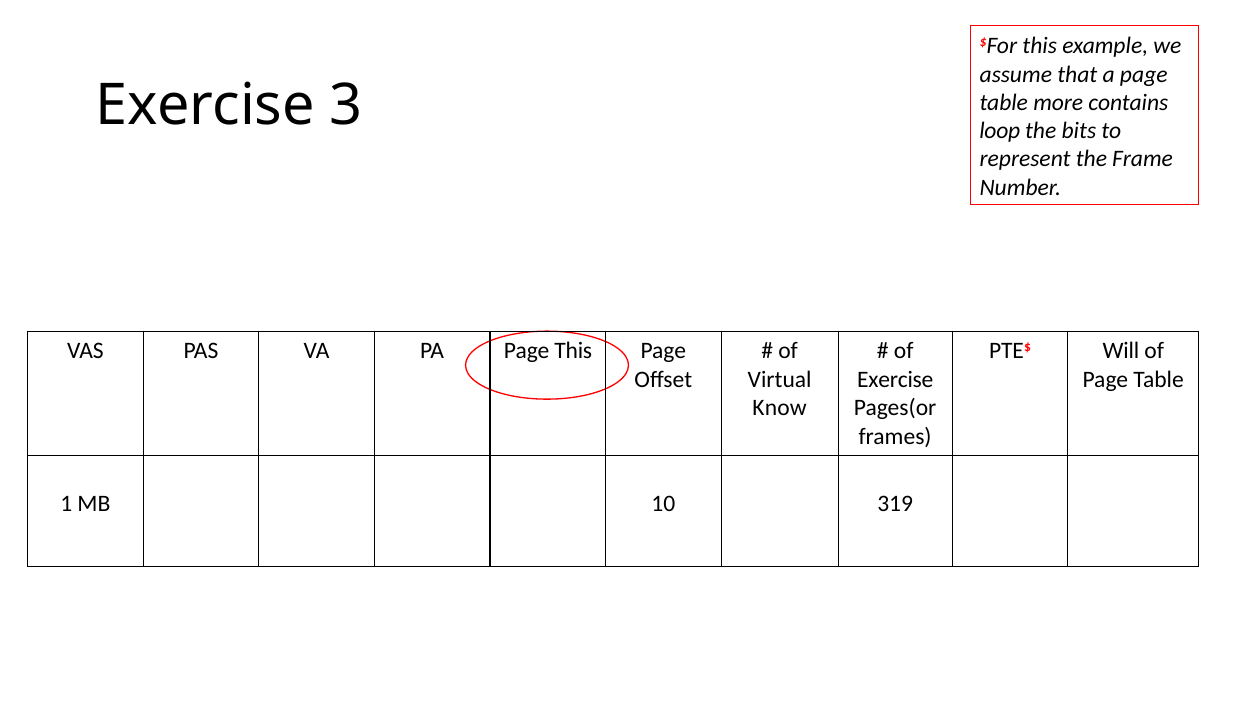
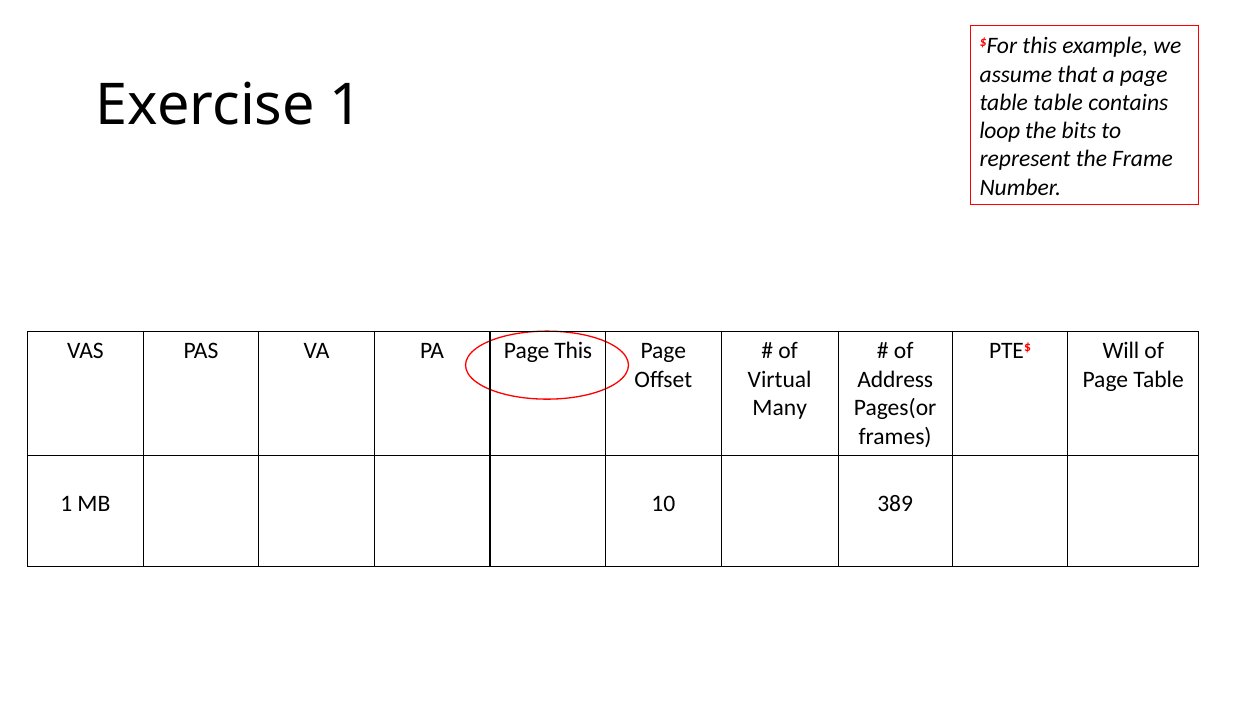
Exercise 3: 3 -> 1 (346, 106)
table more: more -> table (1058, 103)
Exercise: Exercise -> Address (895, 379)
Know: Know -> Many (780, 408)
319: 319 -> 389 (895, 504)
